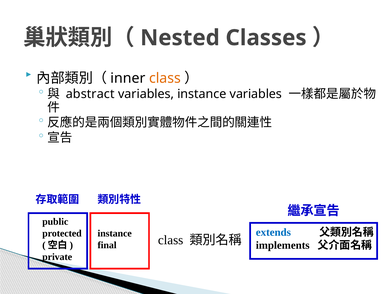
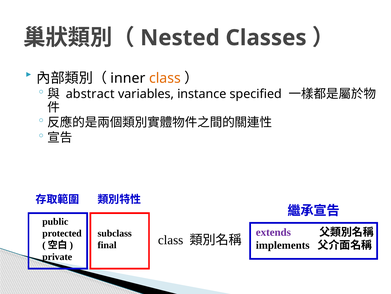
instance variables: variables -> specified (256, 94)
extends colour: blue -> purple (273, 232)
instance: instance -> subclass (115, 233)
